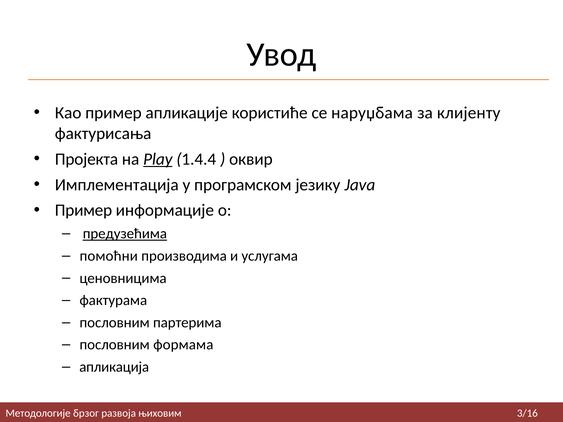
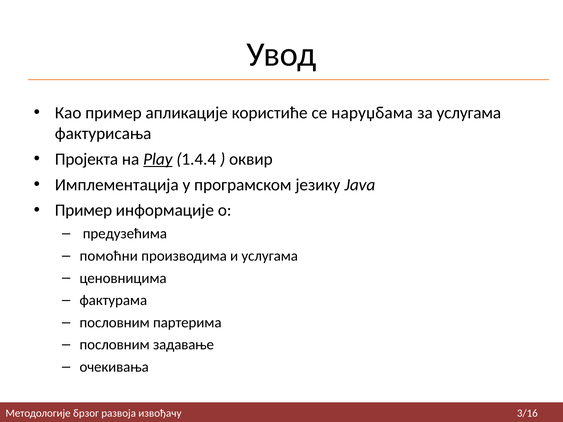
за клијенту: клијенту -> услугама (469, 113)
предузећима underline: present -> none (125, 234)
формама: формама -> задавање (183, 345)
апликација: апликација -> очекивања (114, 367)
њиховим: њиховим -> извођачу (160, 413)
